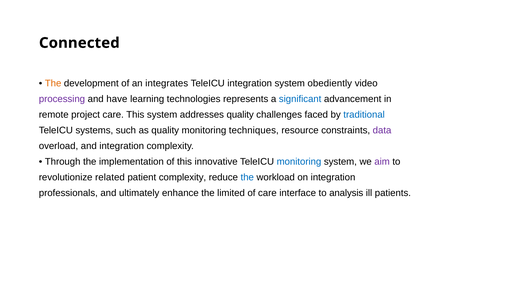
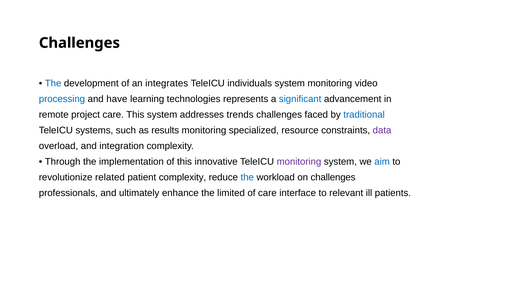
Connected: Connected -> Challenges (79, 43)
The colour: orange -> blue (53, 83)
TeleICU integration: integration -> individuals (250, 83)
system obediently: obediently -> monitoring (330, 83)
processing colour: purple -> blue (62, 99)
addresses quality: quality -> trends (240, 115)
as quality: quality -> results (165, 130)
techniques: techniques -> specialized (254, 130)
monitoring colour: blue -> purple (299, 162)
aim colour: purple -> blue (382, 162)
on integration: integration -> challenges (333, 177)
analysis: analysis -> relevant (346, 193)
